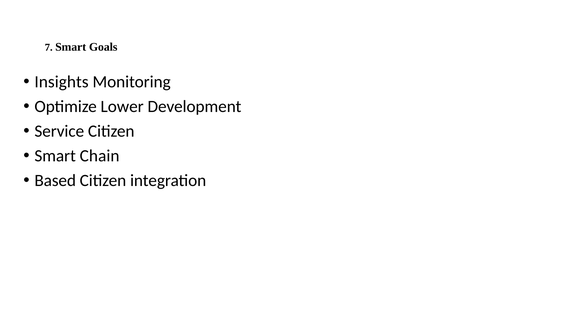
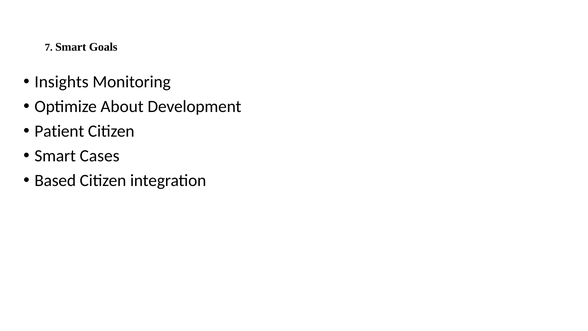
Lower: Lower -> About (122, 106)
Service: Service -> Patient (59, 131)
Chain: Chain -> Cases (100, 156)
